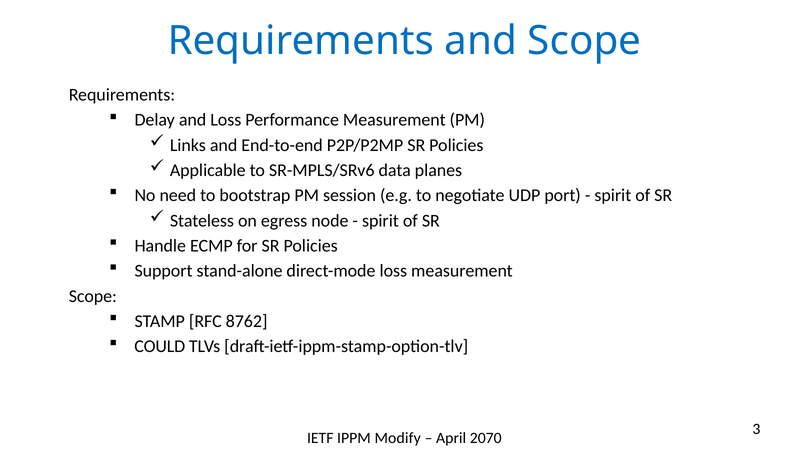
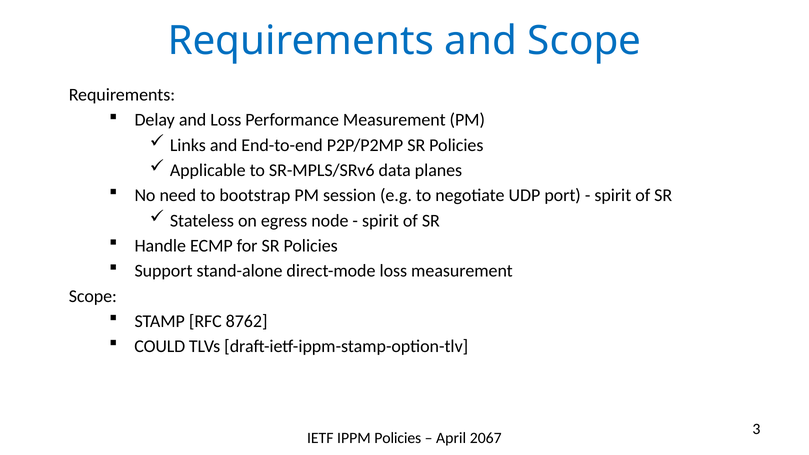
IPPM Modify: Modify -> Policies (398, 438)
2070: 2070 -> 2067 (486, 438)
